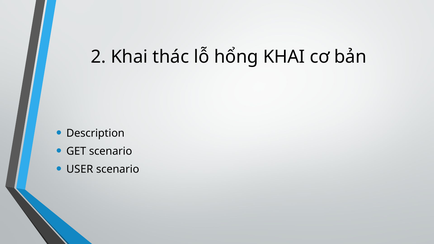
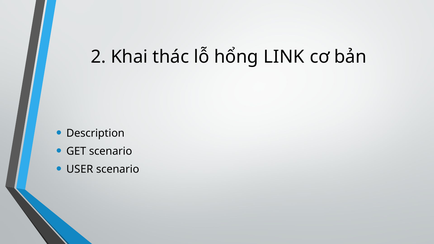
hổng KHAI: KHAI -> LINK (284, 57)
